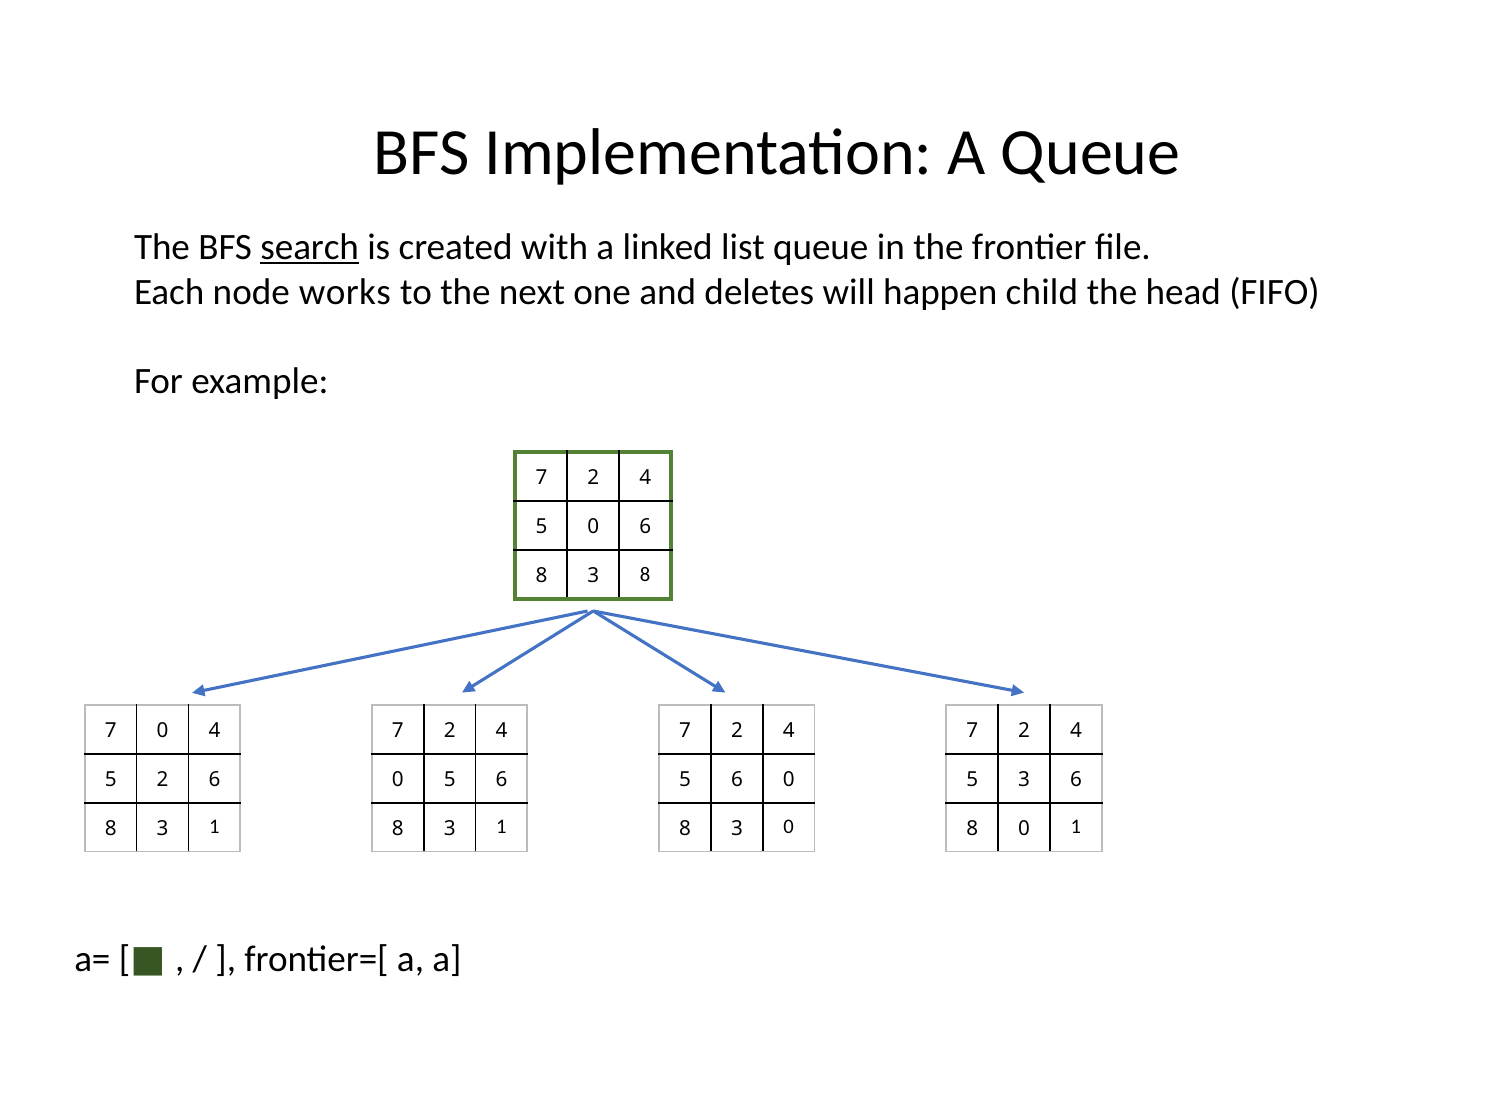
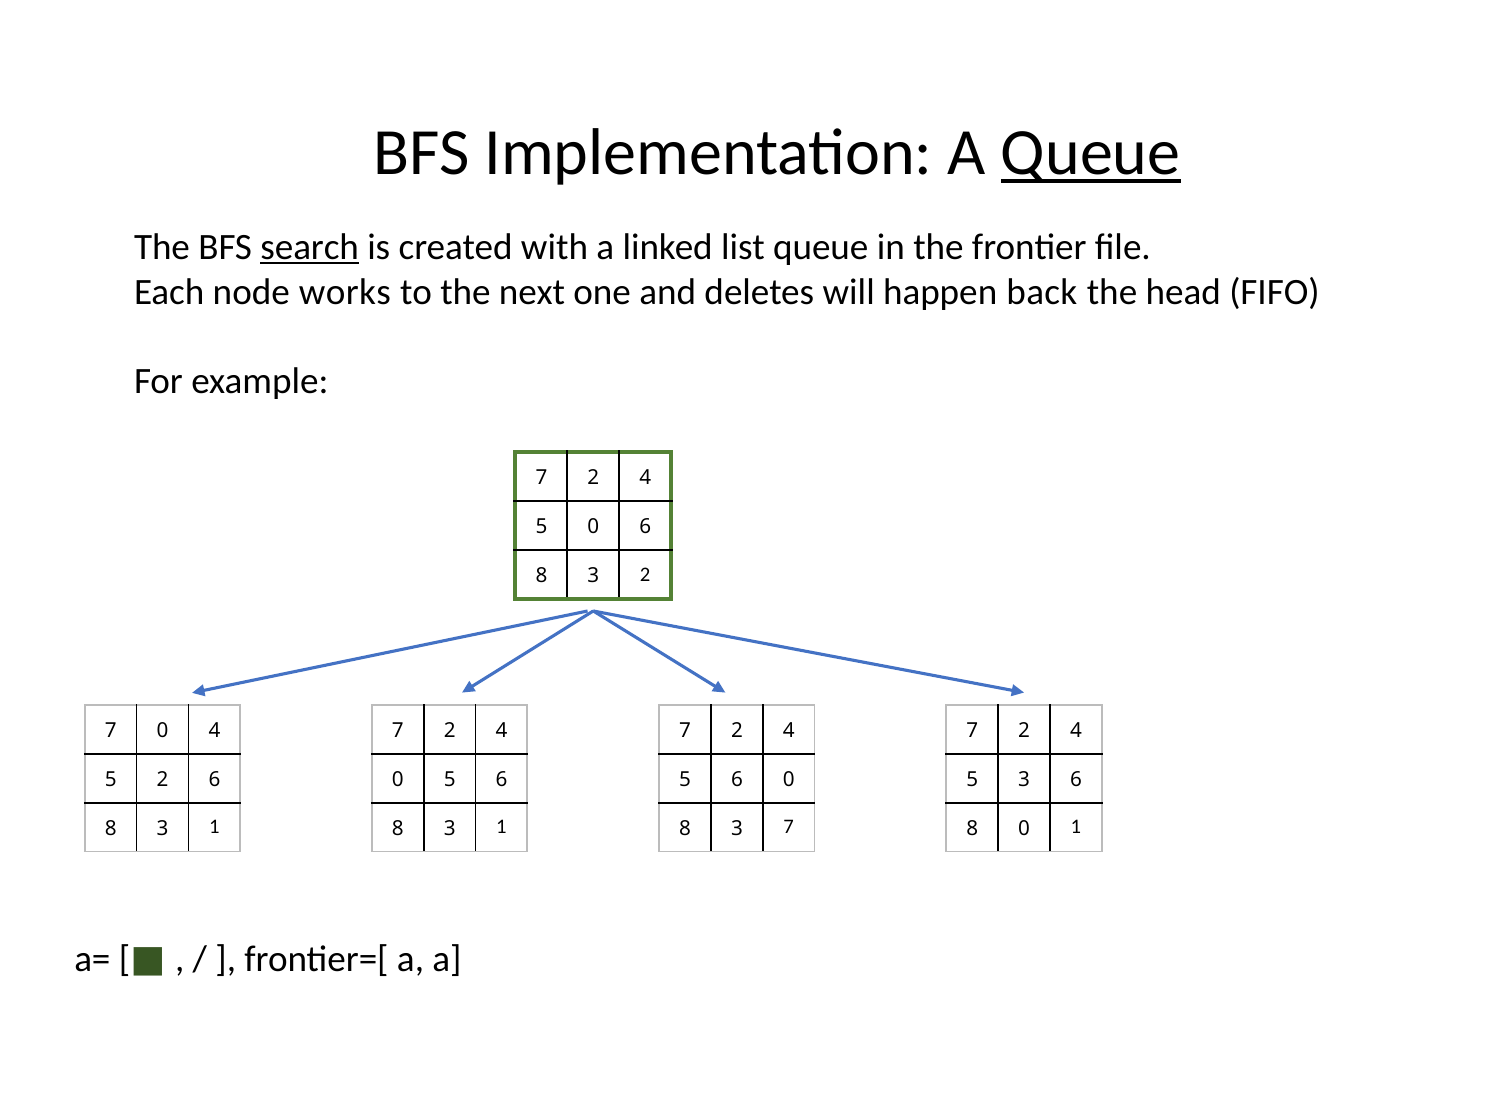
Queue underline: none -> present (1091, 152)
child: child -> back (1042, 292)
3 8: 8 -> 2 (645, 574)
3 0: 0 -> 7 (789, 827)
